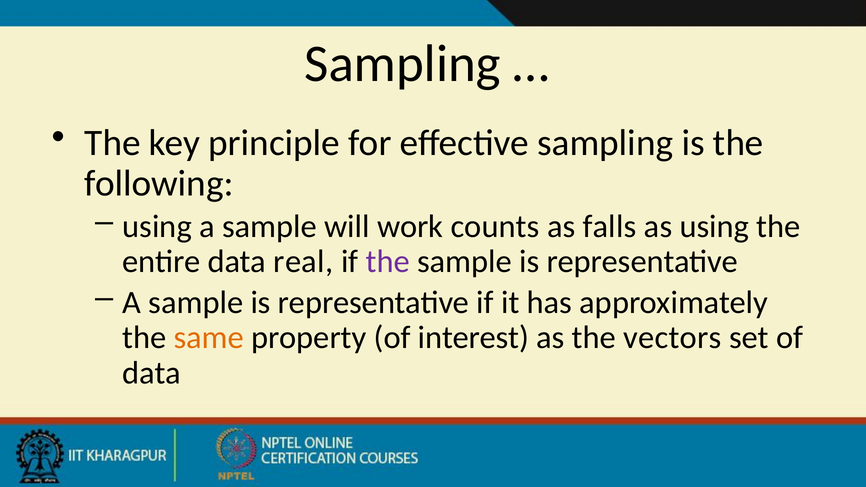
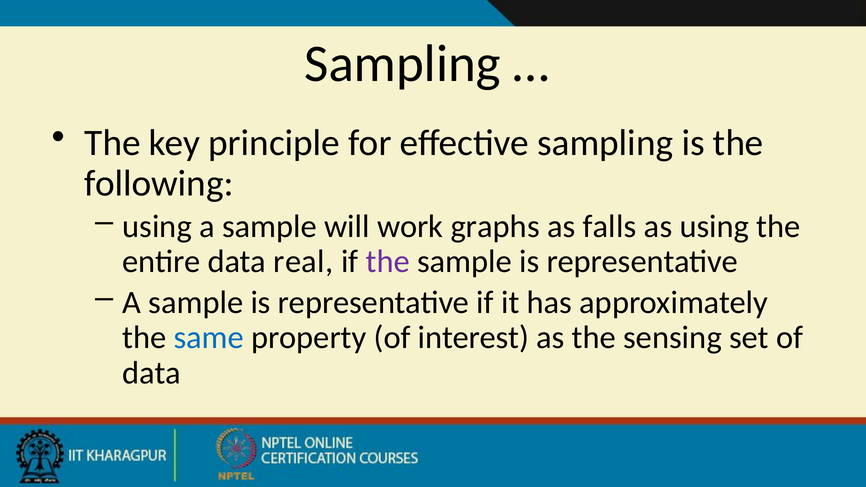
counts: counts -> graphs (495, 226)
same colour: orange -> blue (209, 338)
vectors: vectors -> sensing (673, 338)
